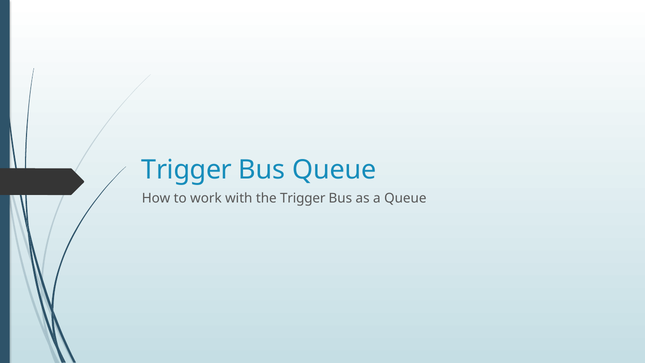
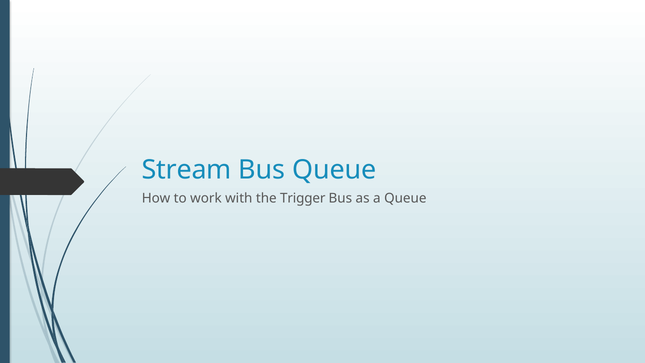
Trigger: Trigger -> Stream (187, 170)
